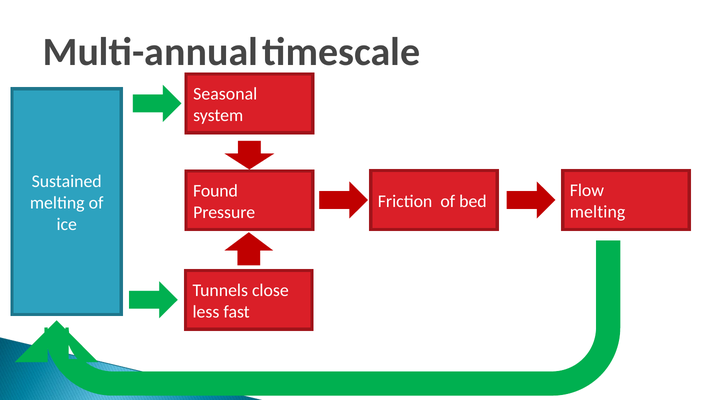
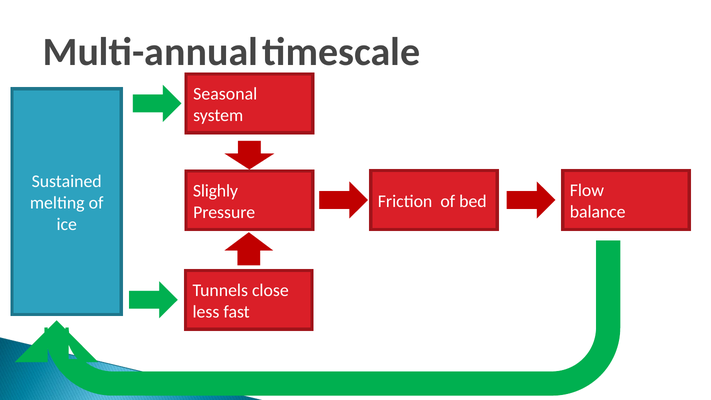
Found: Found -> Slighly (215, 191)
melting: melting -> balance (598, 212)
